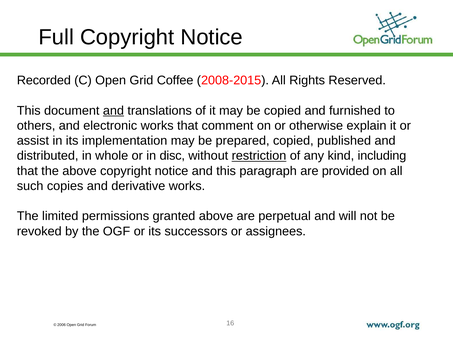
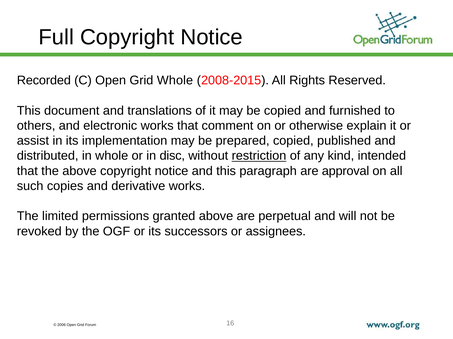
Grid Coffee: Coffee -> Whole (175, 81)
and underline: present -> none (113, 111)
including: including -> intended (382, 156)
provided: provided -> approval (346, 171)
